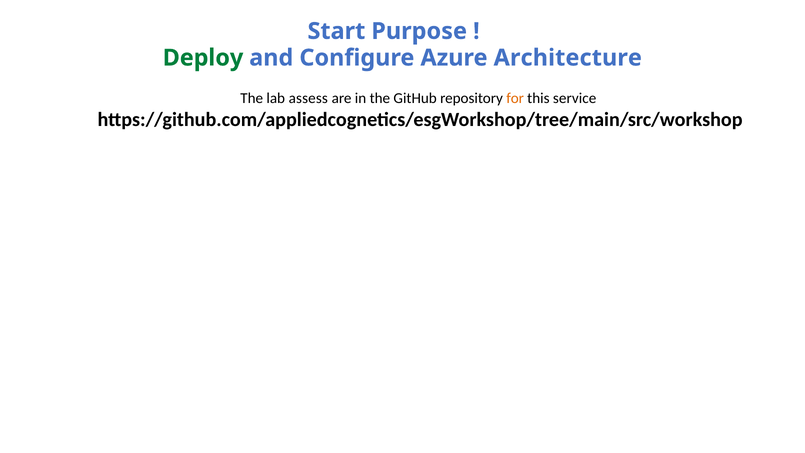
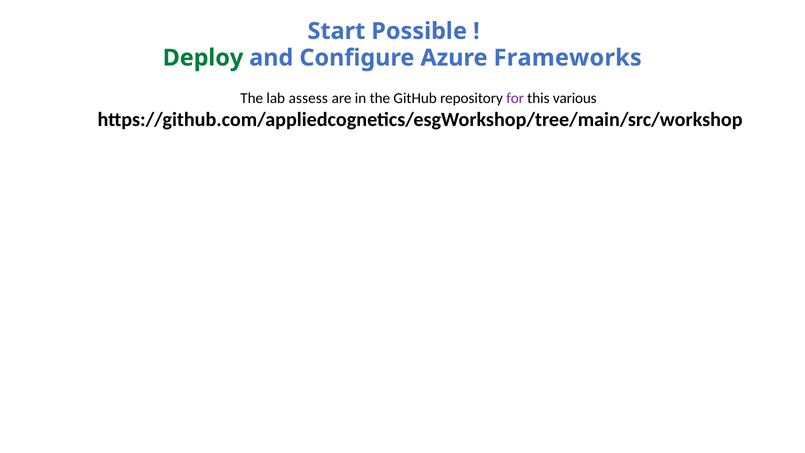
Purpose: Purpose -> Possible (419, 31)
Architecture: Architecture -> Frameworks (568, 58)
for colour: orange -> purple (515, 98)
service: service -> various (575, 98)
